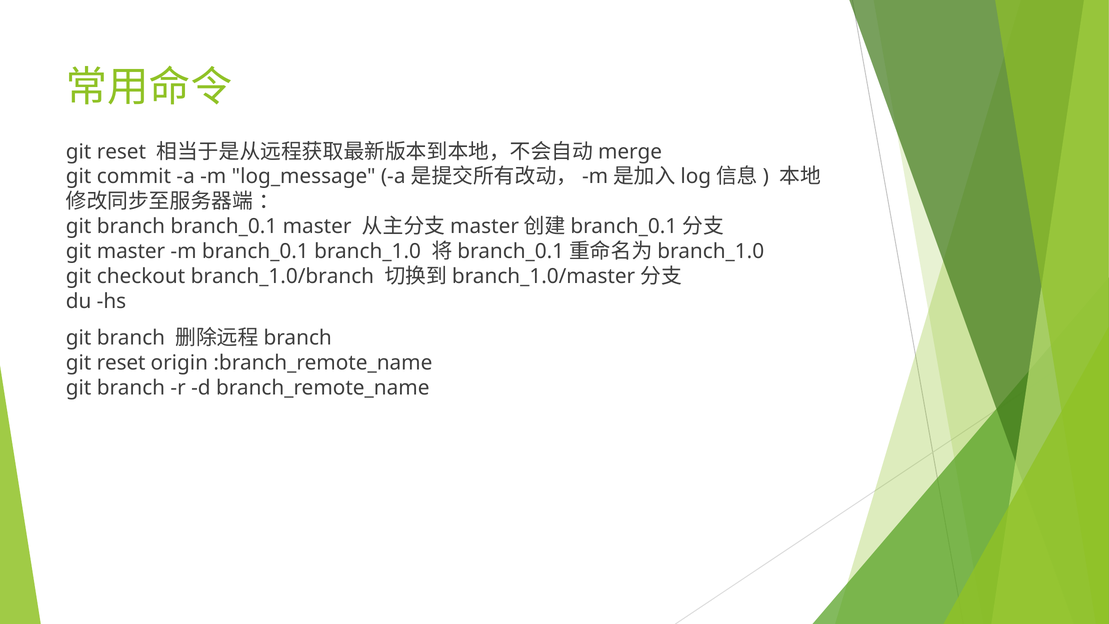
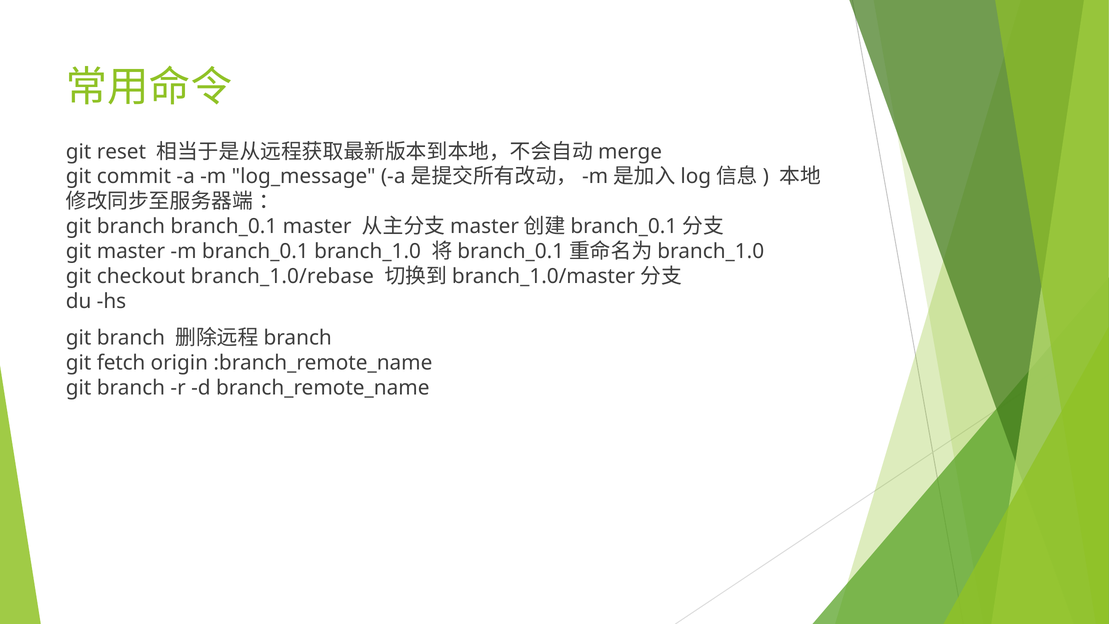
branch_1.0/branch: branch_1.0/branch -> branch_1.0/rebase (282, 276)
reset: reset -> fetch (121, 363)
